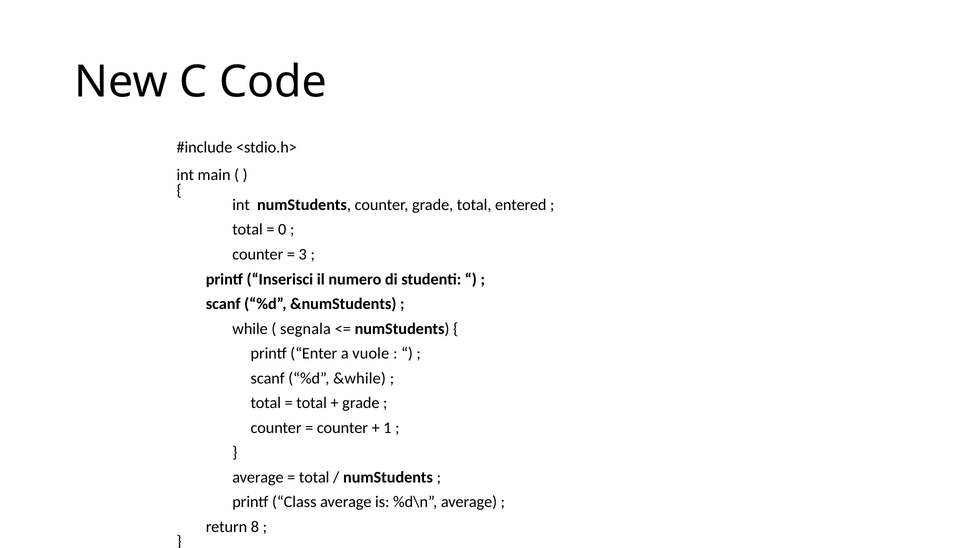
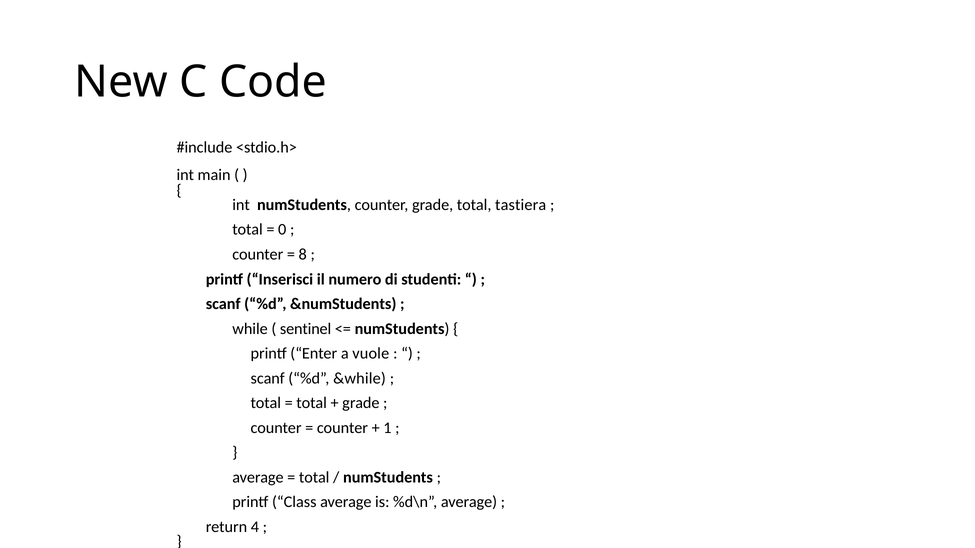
entered: entered -> tastiera (521, 205)
3: 3 -> 8 (303, 255)
segnala: segnala -> sentinel (306, 329)
8: 8 -> 4 (255, 527)
